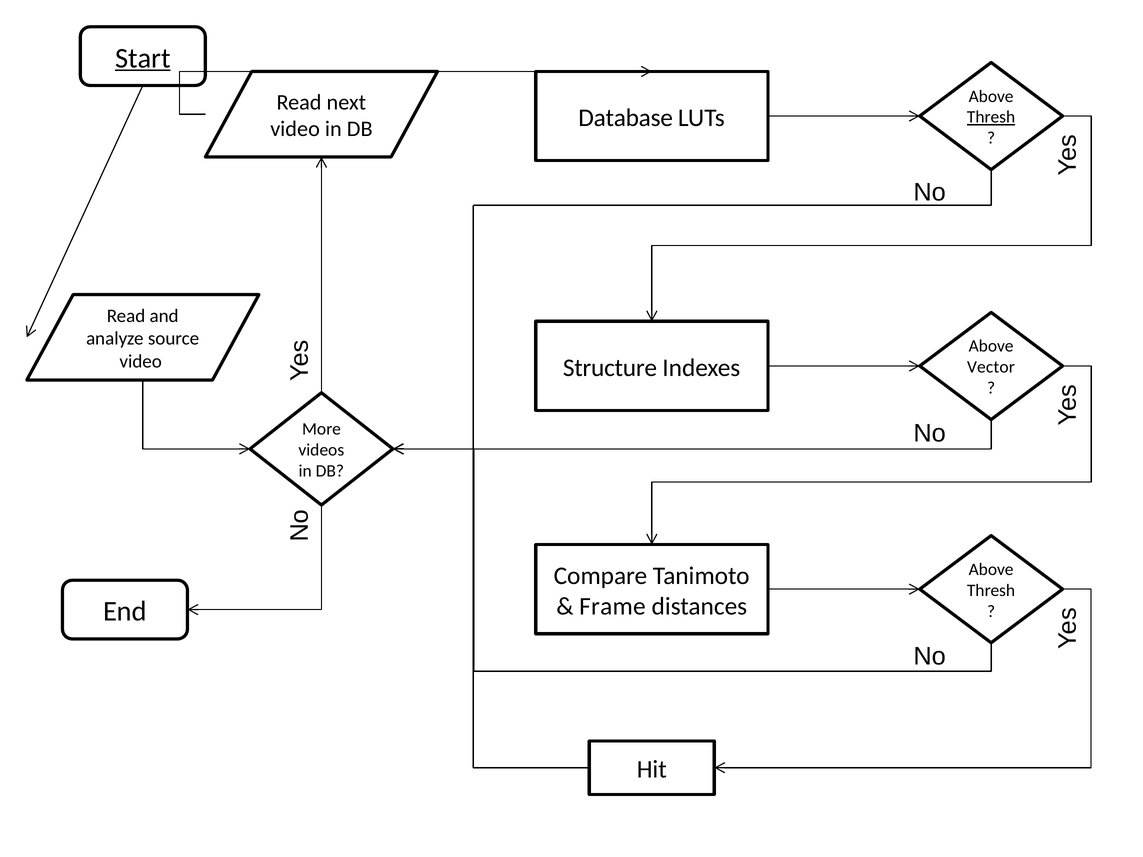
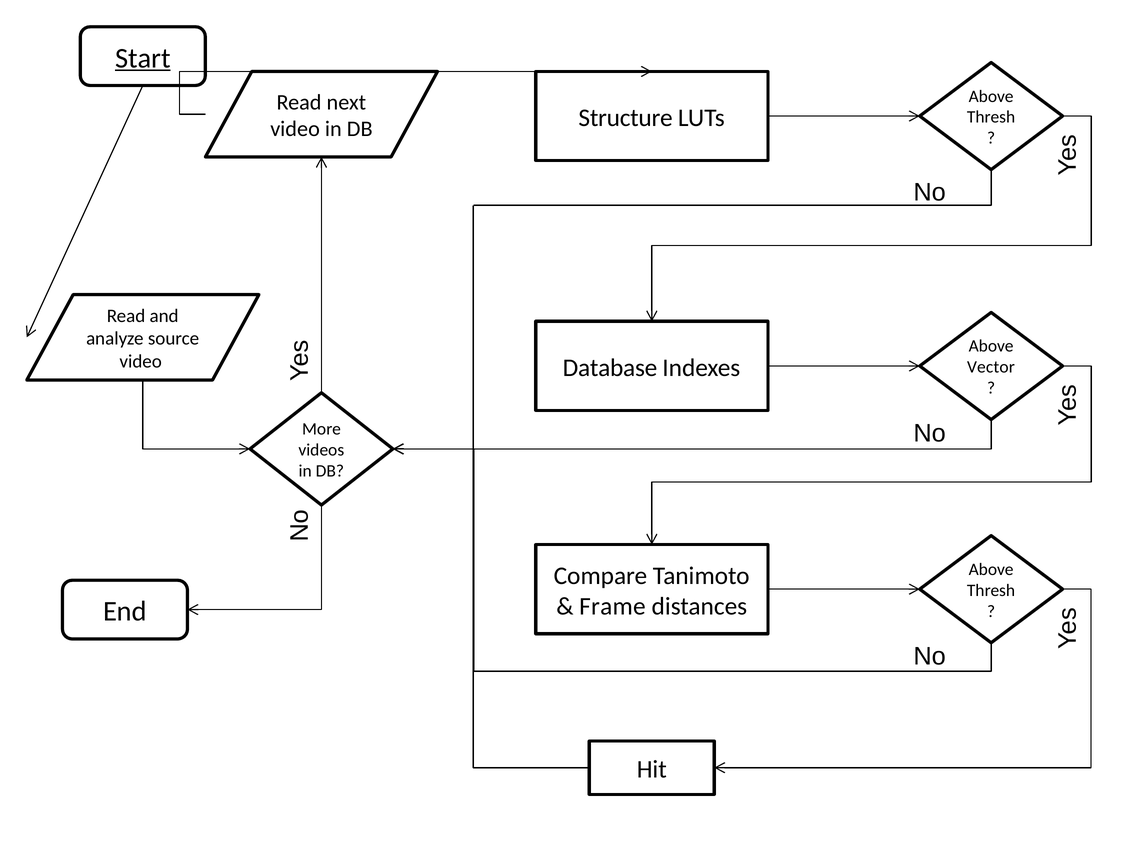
Database: Database -> Structure (626, 118)
Thresh underline: present -> none (991, 117)
Structure: Structure -> Database (610, 368)
